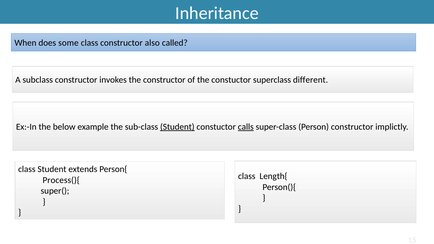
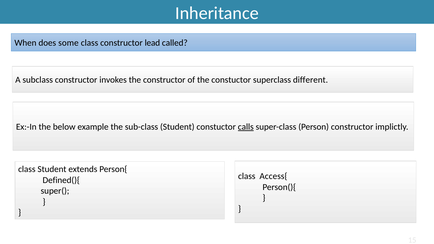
also: also -> lead (152, 43)
Student underline: present -> none (177, 127)
Length{: Length{ -> Access{ (273, 176)
Process(){: Process(){ -> Defined(){ (61, 180)
